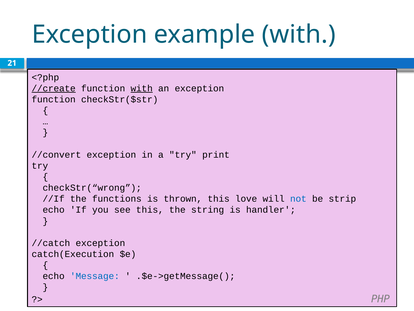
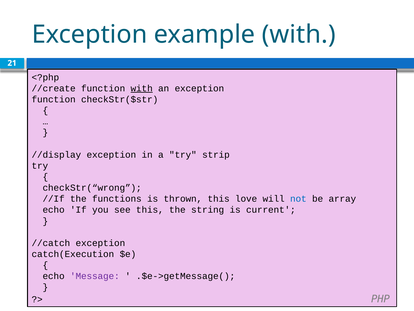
//create underline: present -> none (54, 88)
//convert: //convert -> //display (56, 154)
print: print -> strip (216, 154)
strip: strip -> array (342, 199)
handler: handler -> current (271, 210)
Message colour: blue -> purple (95, 276)
